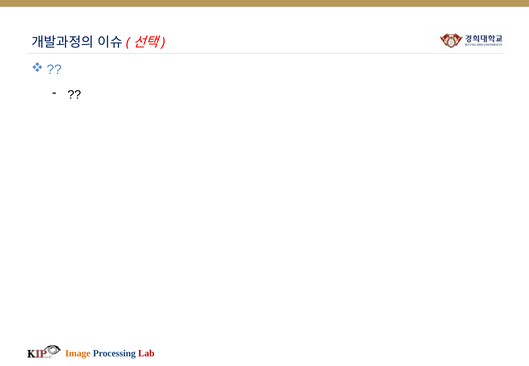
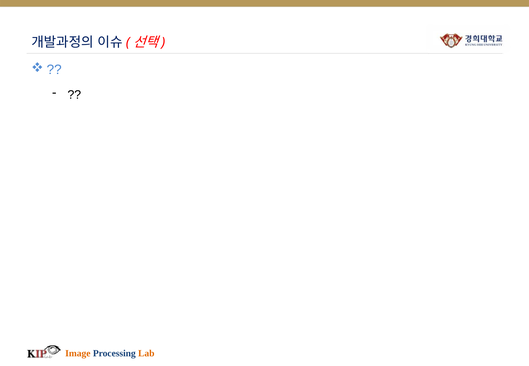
Lab colour: red -> orange (146, 353)
